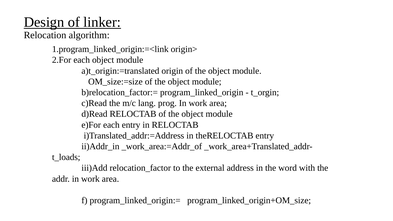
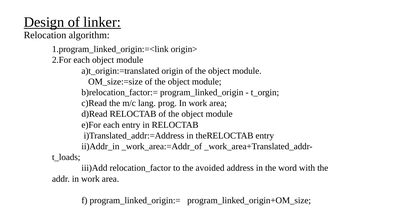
external: external -> avoided (210, 168)
